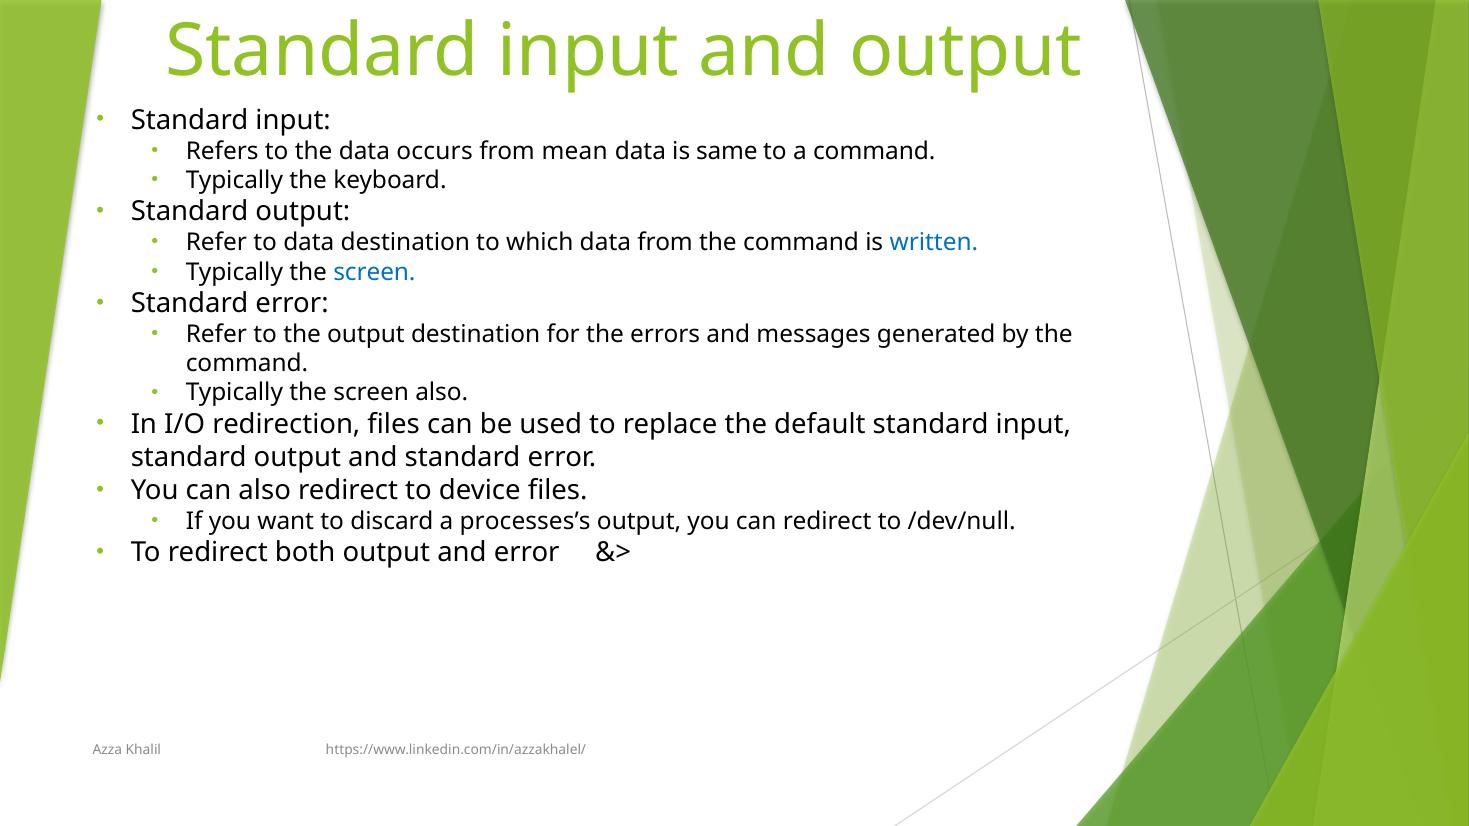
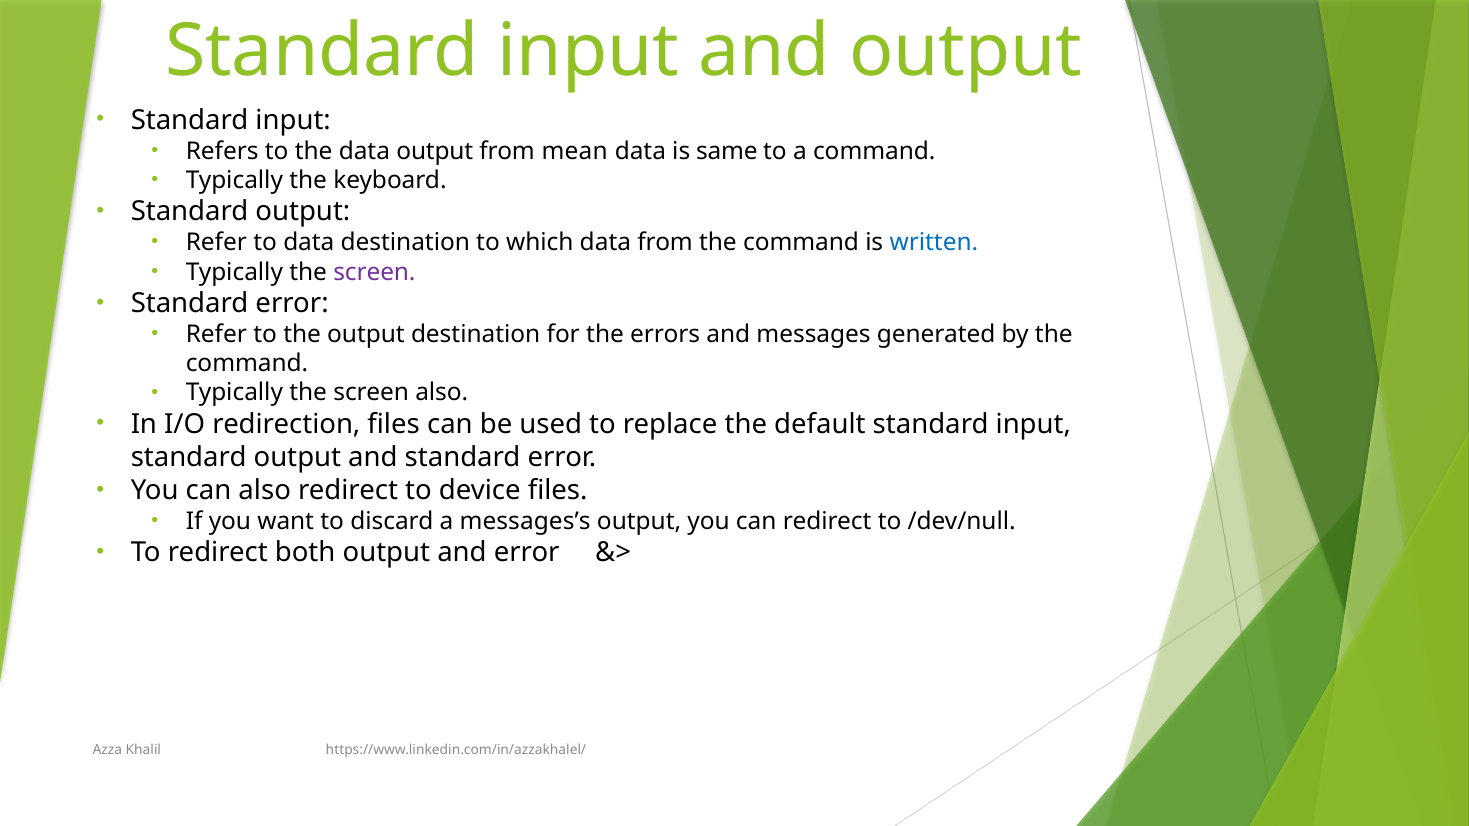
data occurs: occurs -> output (435, 151)
screen colour: blue -> purple (374, 272)
processes’s: processes’s -> messages’s (525, 522)
